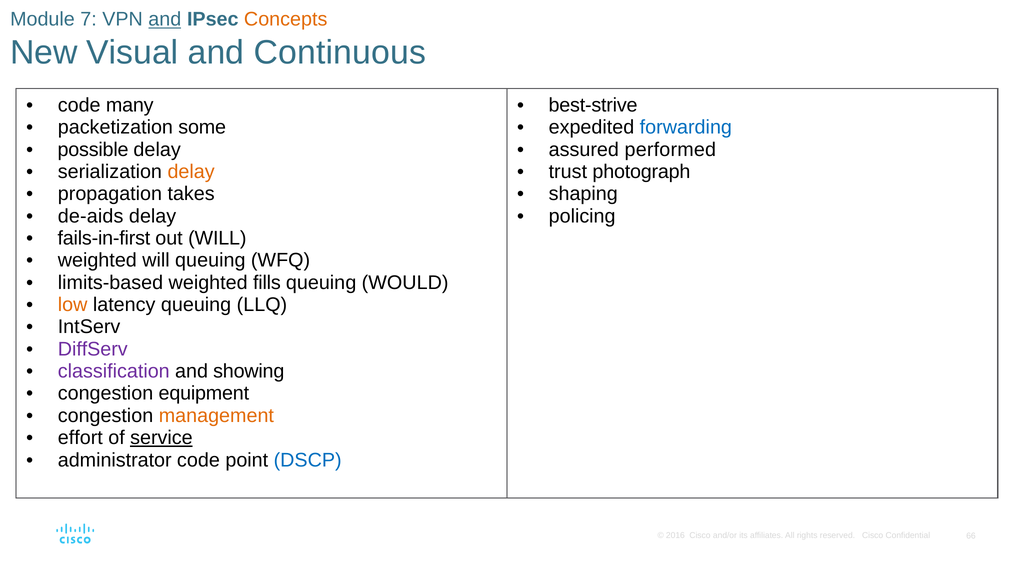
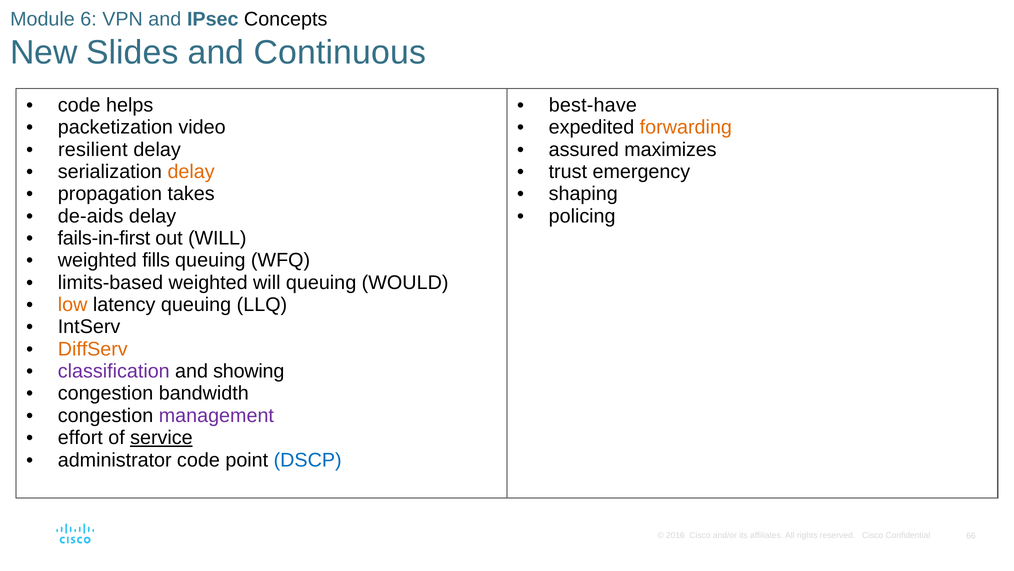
7: 7 -> 6 (89, 19)
and underline: present -> none (165, 19)
Concepts colour: orange -> black (286, 19)
Visual: Visual -> Slides (132, 53)
many: many -> helps (130, 105)
best-strive: best-strive -> best-have (593, 105)
some: some -> video (202, 127)
forwarding colour: blue -> orange (686, 127)
possible: possible -> resilient (93, 149)
performed: performed -> maximizes (670, 149)
photograph: photograph -> emergency (641, 172)
weighted will: will -> fills (156, 260)
weighted fills: fills -> will (267, 282)
DiffServ colour: purple -> orange (93, 349)
equipment: equipment -> bandwidth (204, 393)
management colour: orange -> purple (216, 415)
